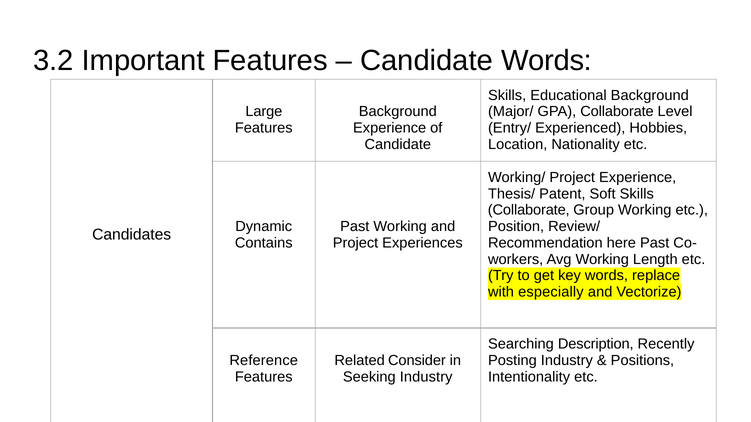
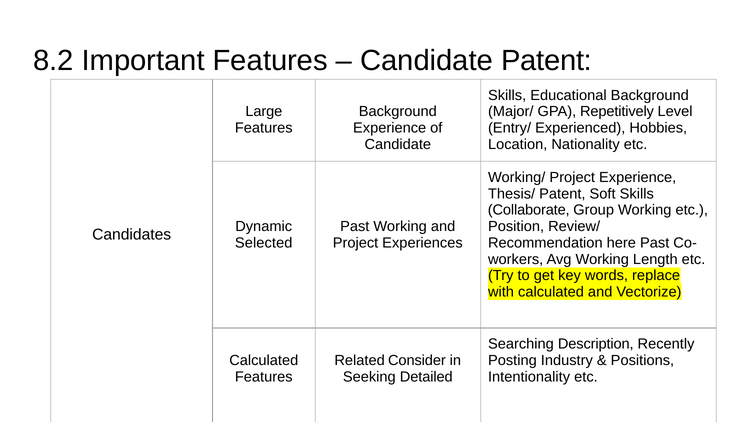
3.2: 3.2 -> 8.2 (53, 61)
Candidate Words: Words -> Patent (546, 61)
GPA Collaborate: Collaborate -> Repetitively (617, 112)
Contains: Contains -> Selected (264, 243)
with especially: especially -> calculated (551, 292)
Reference: Reference -> Calculated (264, 361)
Seeking Industry: Industry -> Detailed (426, 377)
